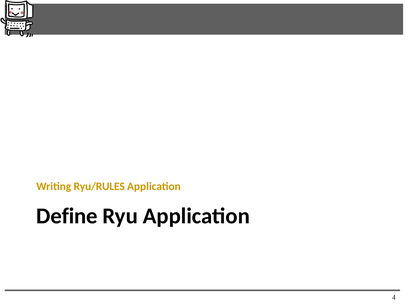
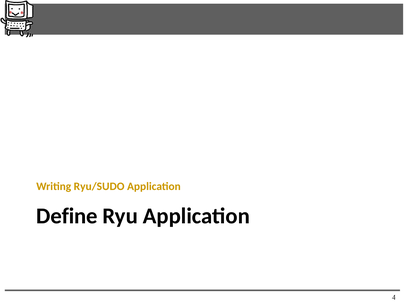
Ryu/RULES: Ryu/RULES -> Ryu/SUDO (99, 187)
